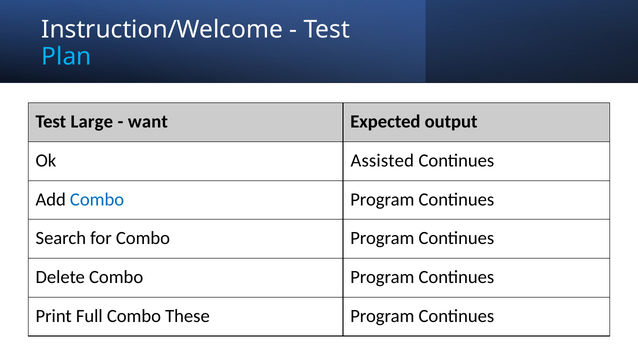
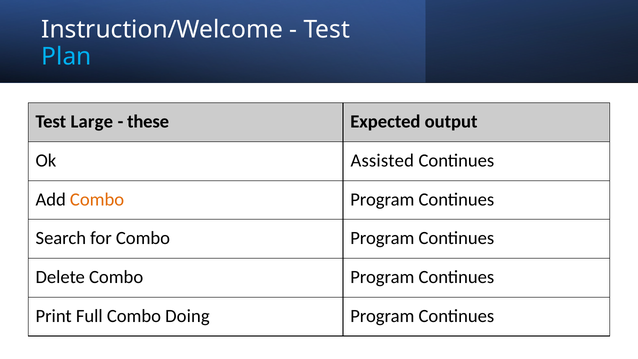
want: want -> these (148, 122)
Combo colour: blue -> orange (97, 199)
These: These -> Doing (187, 316)
